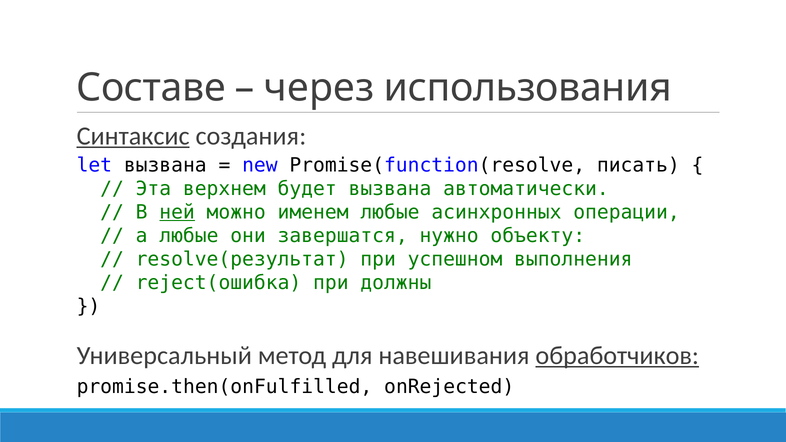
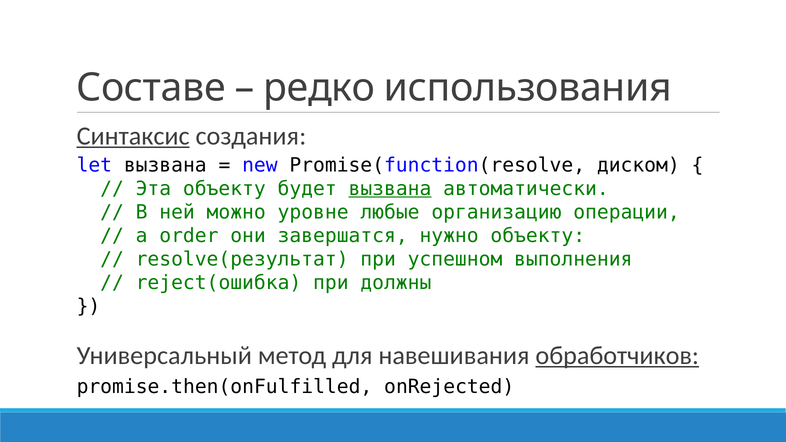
через: через -> редко (319, 88)
писать: писать -> диском (638, 165)
Эта верхнем: верхнем -> объекту (224, 189)
вызвана underline: none -> present (390, 189)
ней underline: present -> none (177, 212)
именем: именем -> уровне (313, 212)
асинхронных: асинхронных -> организацию (496, 212)
а любые: любые -> order (189, 236)
